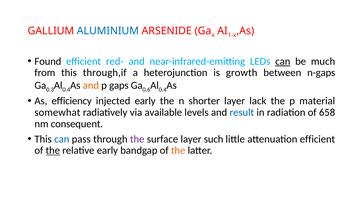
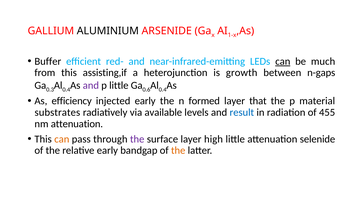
ALUMINIUM colour: blue -> black (108, 31)
Found: Found -> Buffer (48, 61)
through,if: through,if -> assisting,if (105, 73)
and colour: orange -> purple (91, 86)
p gaps: gaps -> little (119, 86)
shorter: shorter -> formed (204, 101)
lack: lack -> that (258, 101)
somewhat: somewhat -> substrates (57, 112)
658: 658 -> 455 (327, 112)
nm consequent: consequent -> attenuation (77, 124)
can colour: blue -> orange (62, 139)
such: such -> high (214, 139)
attenuation efficient: efficient -> selenide (318, 139)
the underline: present -> none (53, 151)
